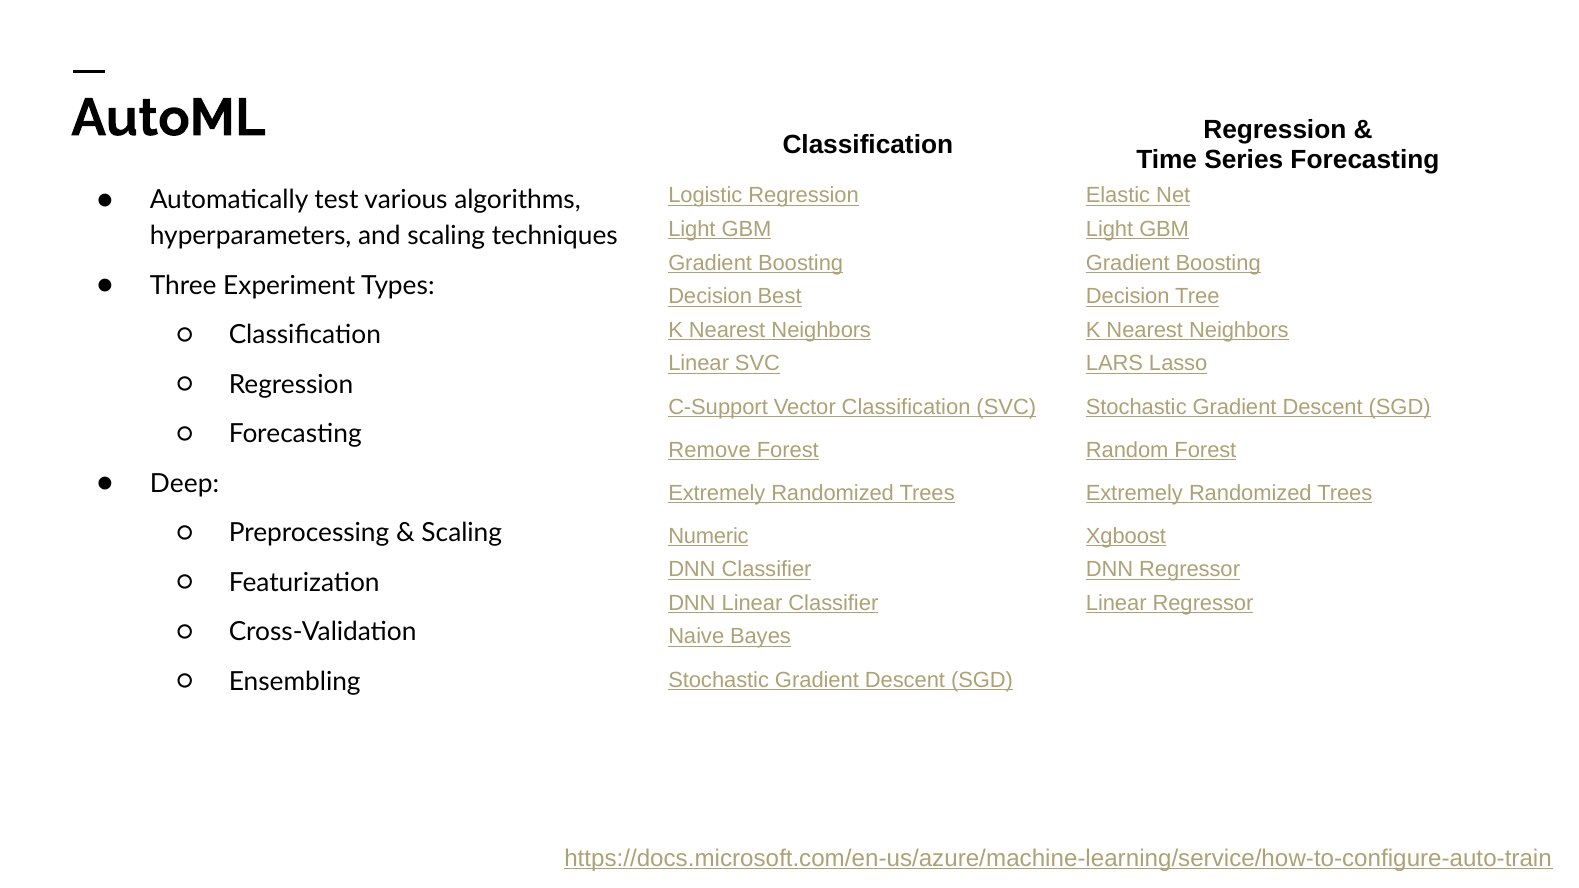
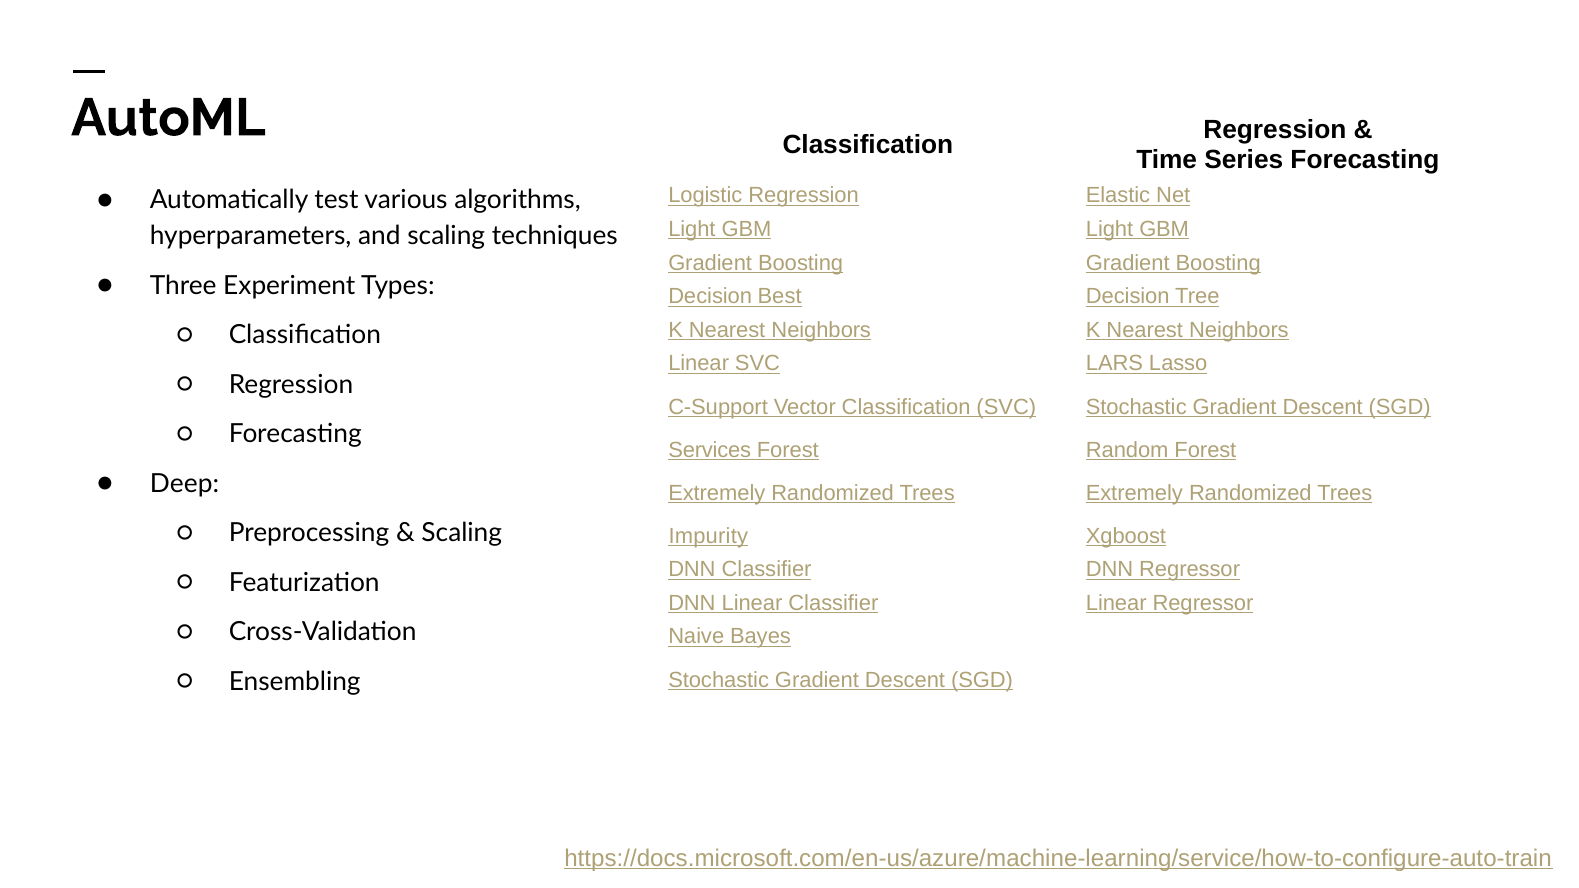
Remove: Remove -> Services (710, 450)
Numeric: Numeric -> Impurity (708, 536)
